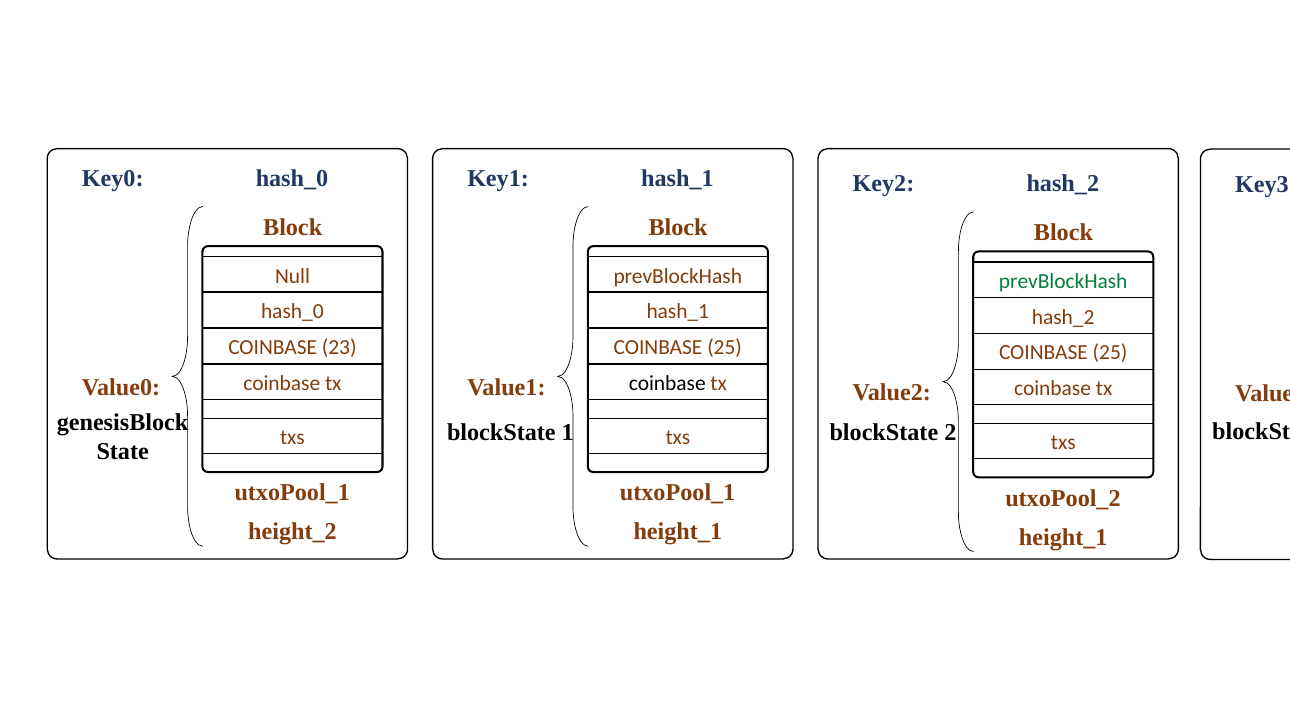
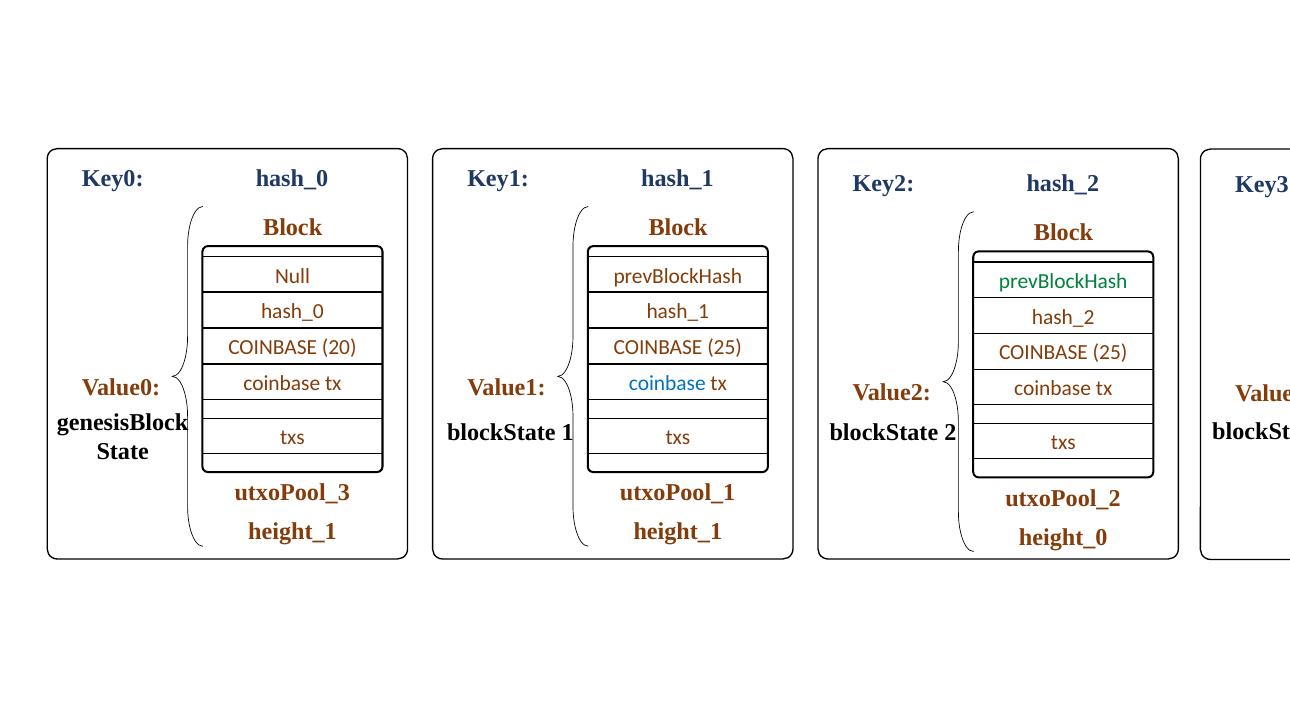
23: 23 -> 20 (339, 347)
coinbase colour: black -> blue (667, 383)
utxoPool_1: utxoPool_1 -> utxoPool_3 (292, 493)
height_2: height_2 -> height_1 (292, 532)
height_1: height_1 -> height_0 (1063, 537)
